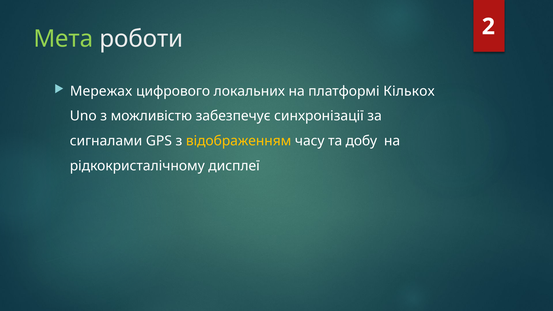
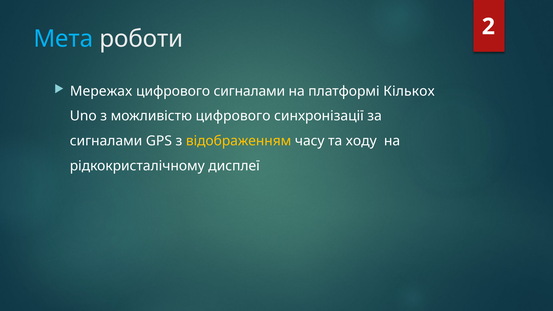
Мета colour: light green -> light blue (63, 39)
цифрового локальних: локальних -> сигналами (249, 91)
можливістю забезпечує: забезпечує -> цифрового (233, 116)
добу: добу -> ходу (361, 141)
